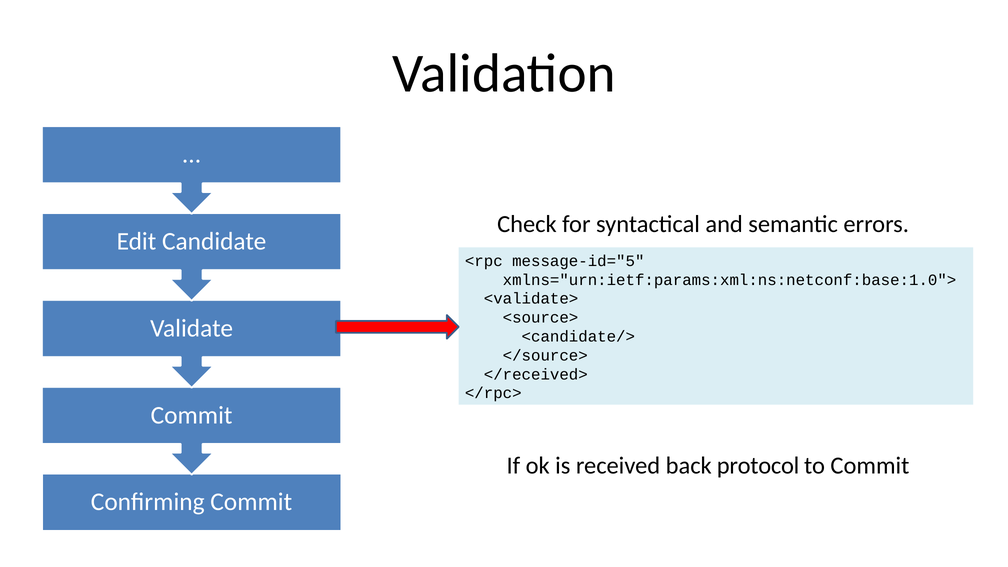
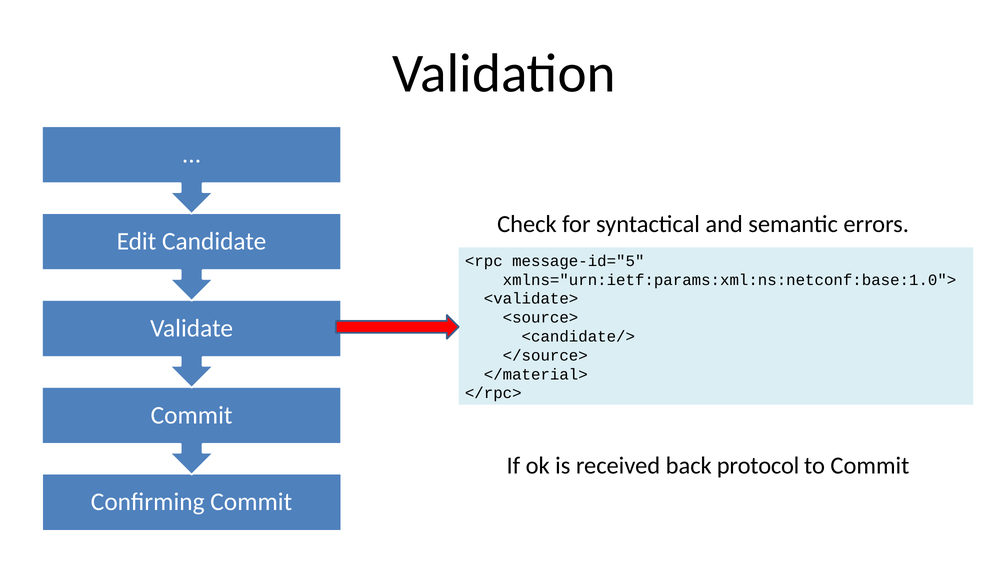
</received>: </received> -> </material> (536, 374)
